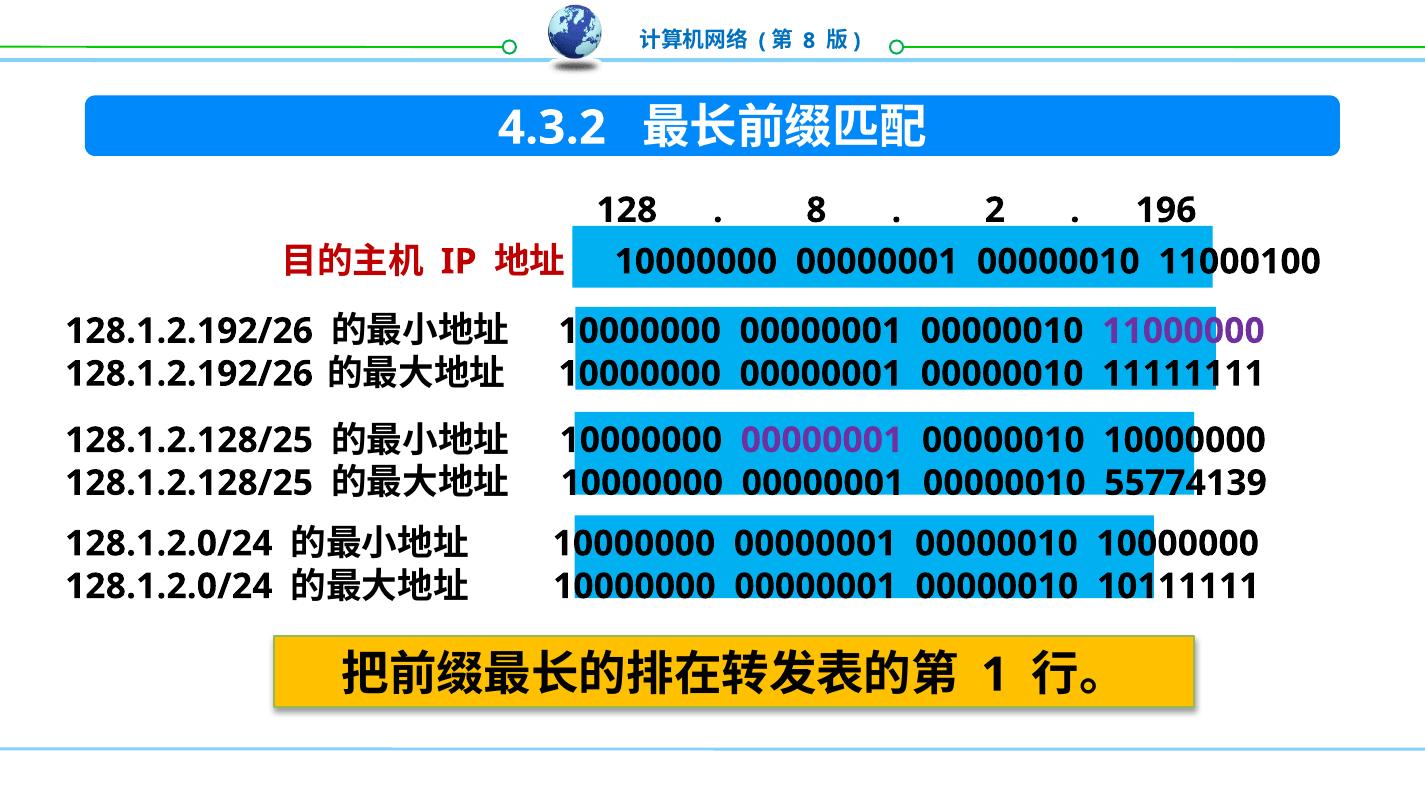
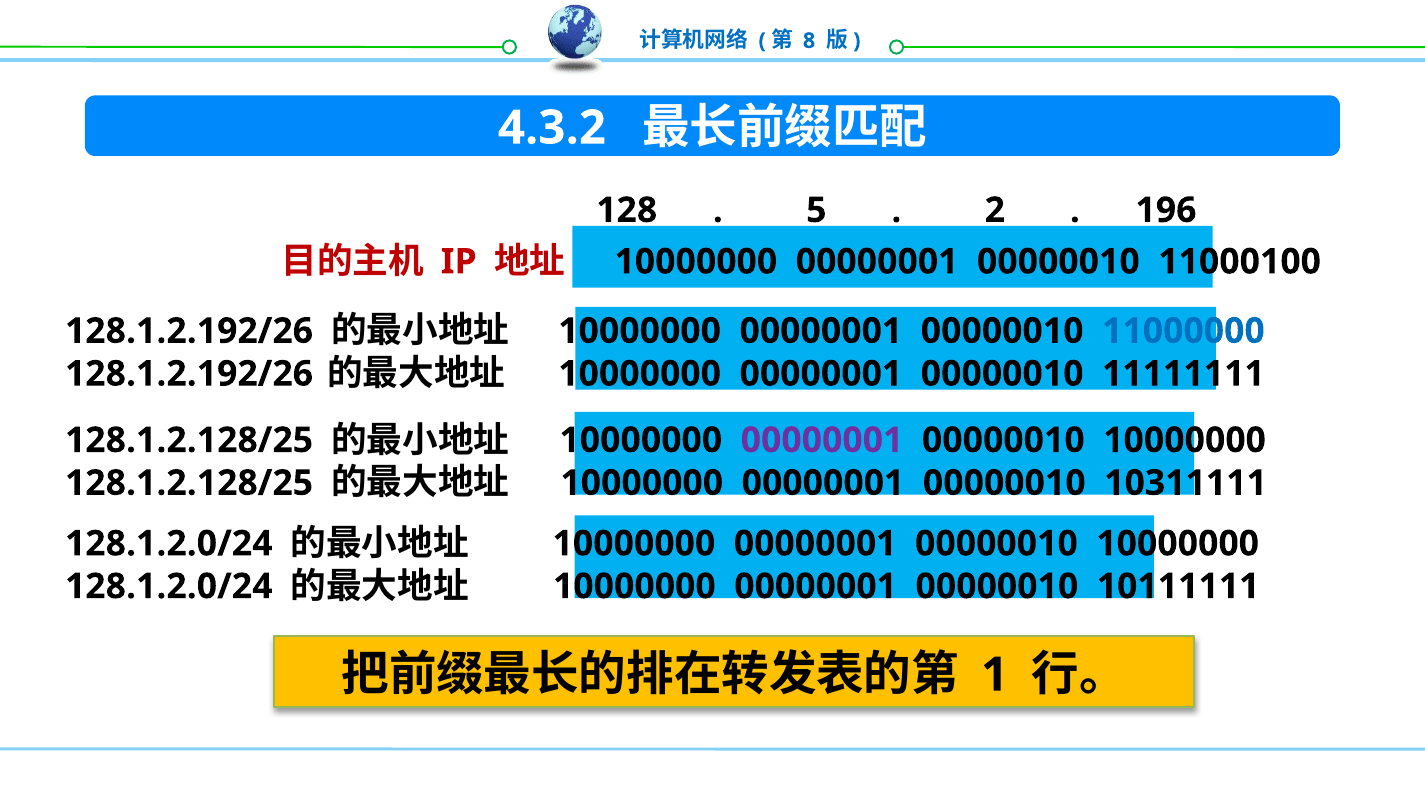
8: 8 -> 5 (816, 210)
11000000 colour: purple -> blue (1183, 331)
55774139: 55774139 -> 10311111 (1186, 483)
